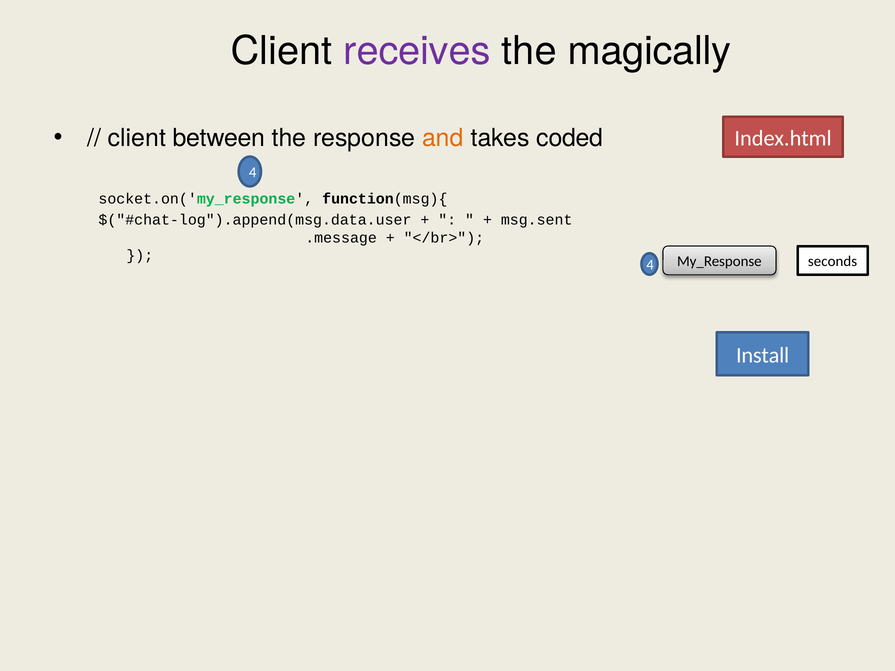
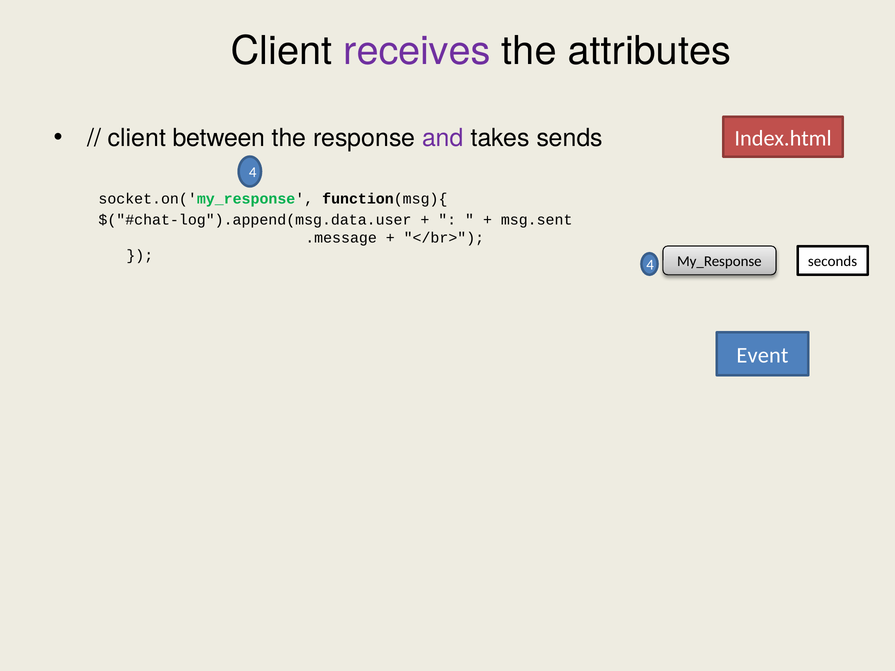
magically: magically -> attributes (649, 51)
and colour: orange -> purple (443, 138)
coded: coded -> sends (570, 138)
Install: Install -> Event (762, 355)
